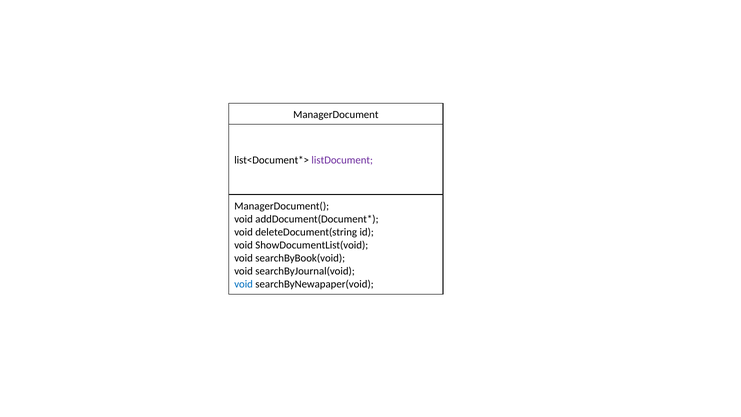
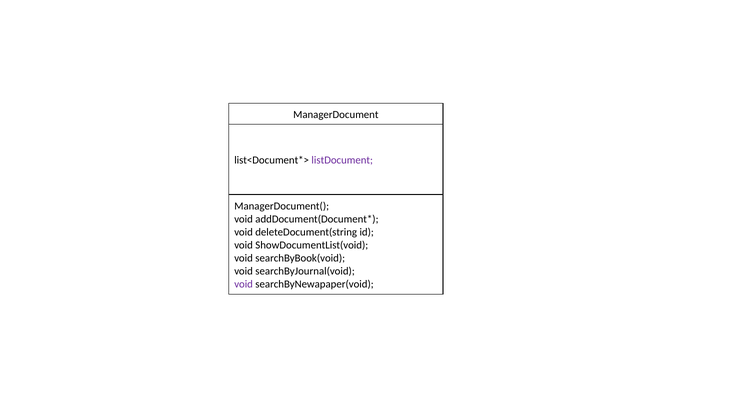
void colour: blue -> purple (244, 284)
